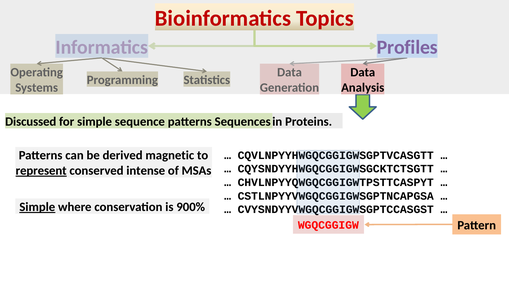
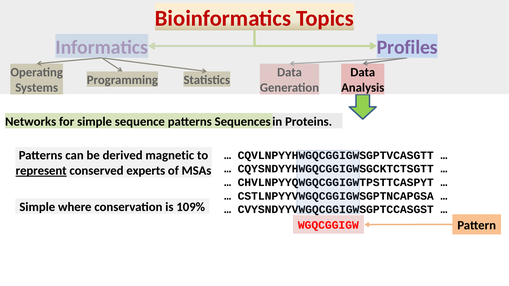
Discussed: Discussed -> Networks (31, 122)
intense: intense -> experts (146, 171)
Simple underline: present -> none (37, 207)
900%: 900% -> 109% (191, 207)
